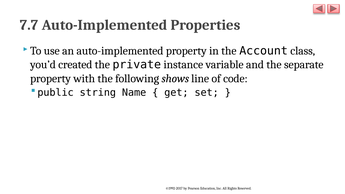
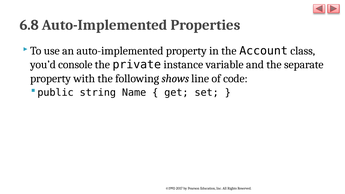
7.7: 7.7 -> 6.8 (29, 25)
created: created -> console (75, 65)
